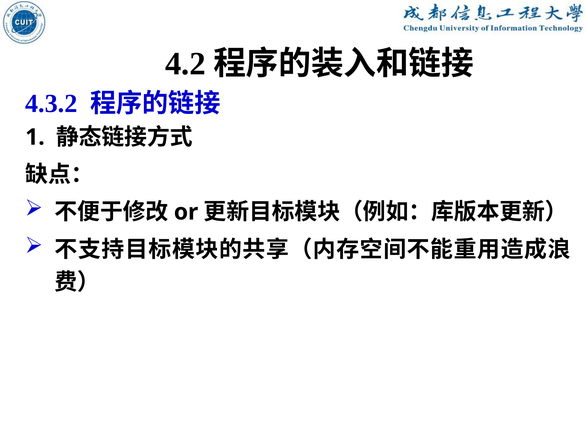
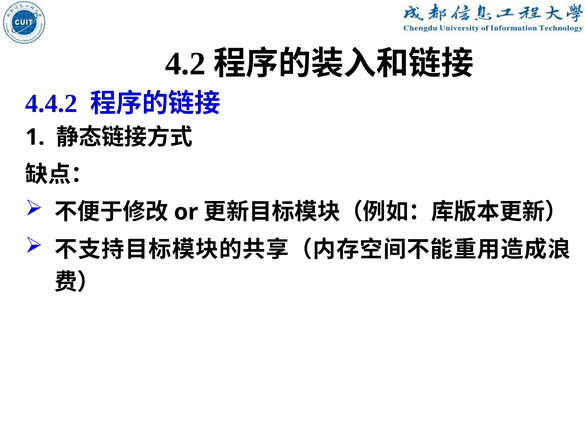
4.3.2: 4.3.2 -> 4.4.2 (51, 103)
